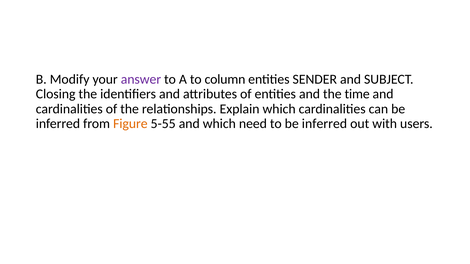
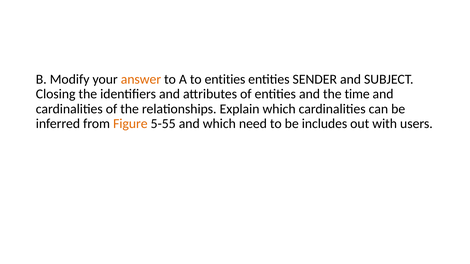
answer colour: purple -> orange (141, 79)
to column: column -> entities (225, 79)
to be inferred: inferred -> includes (325, 124)
